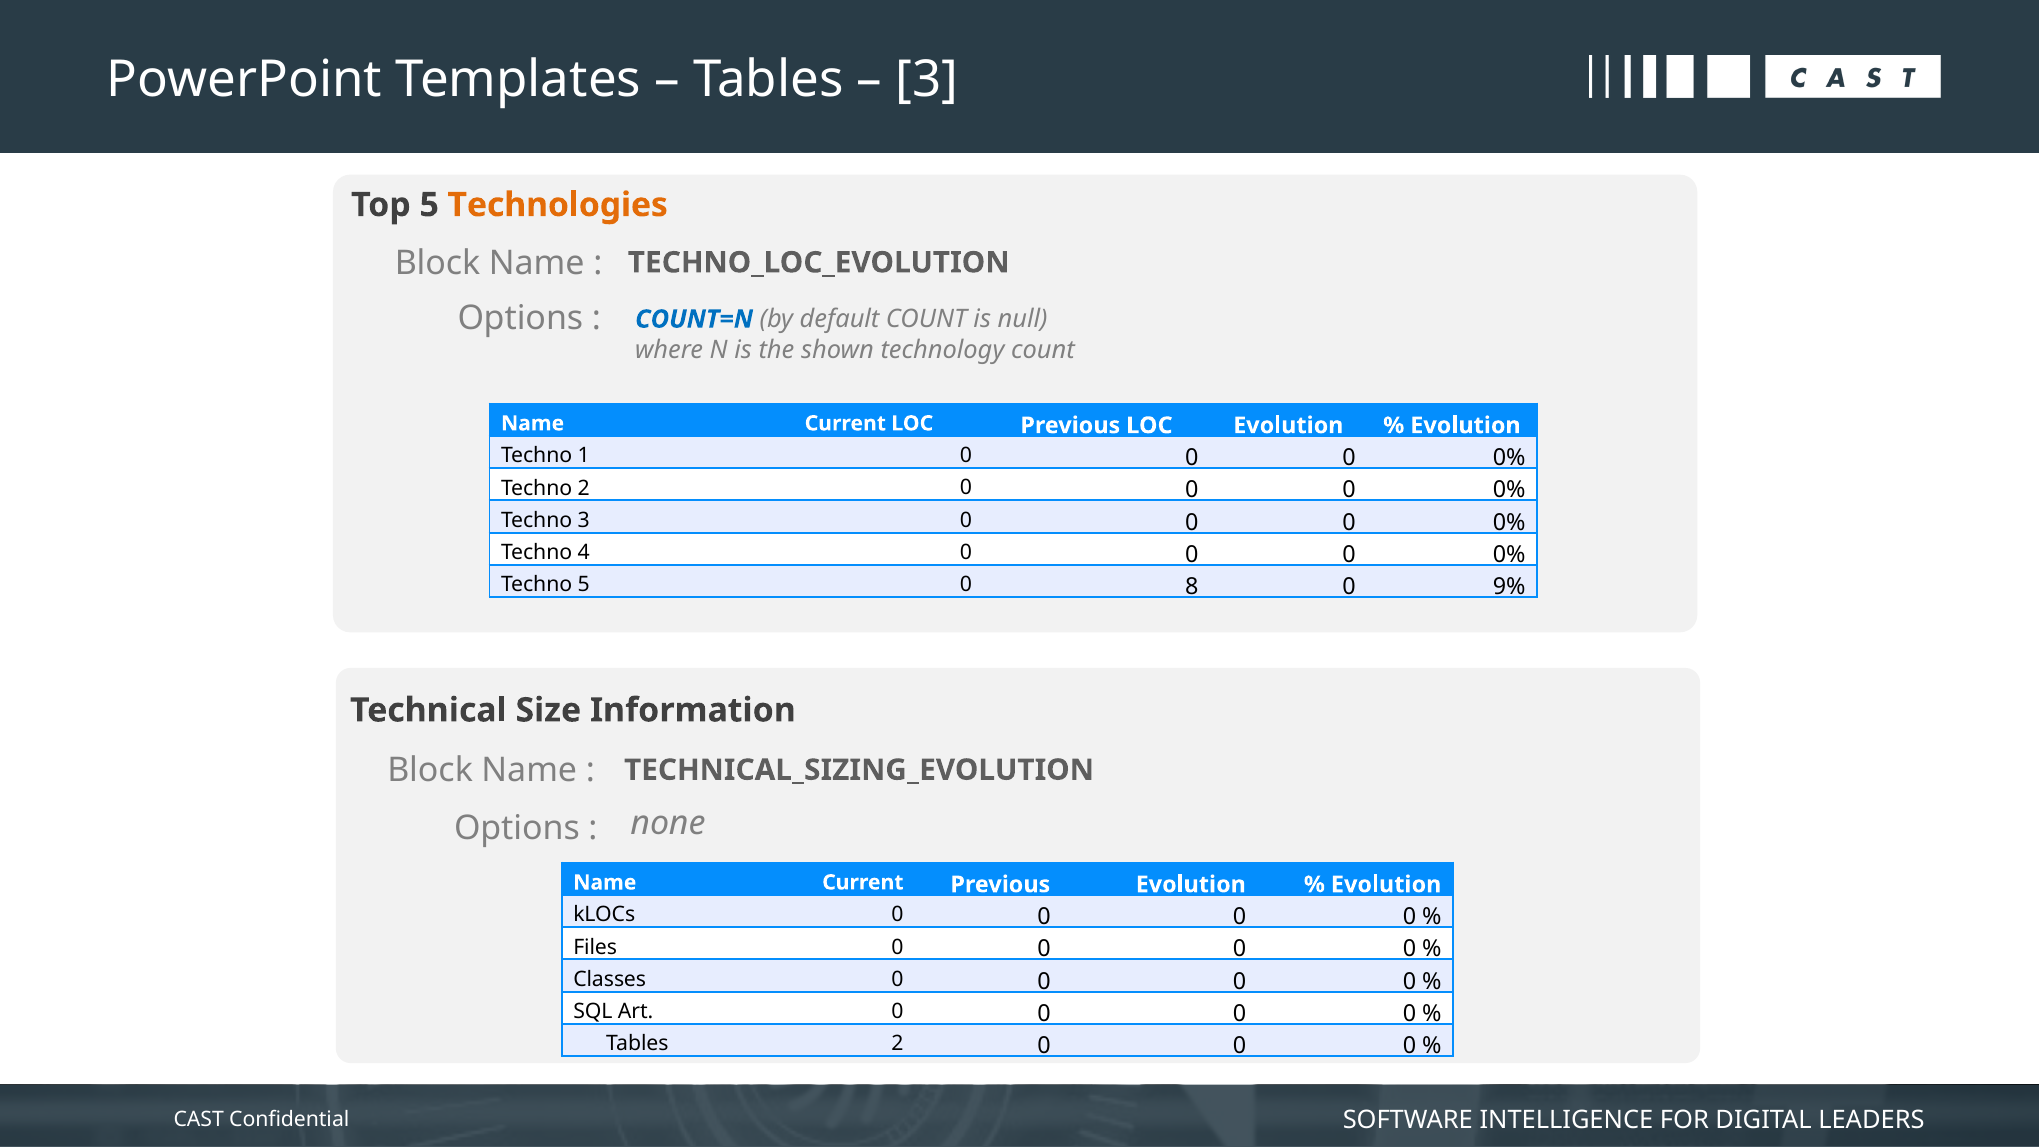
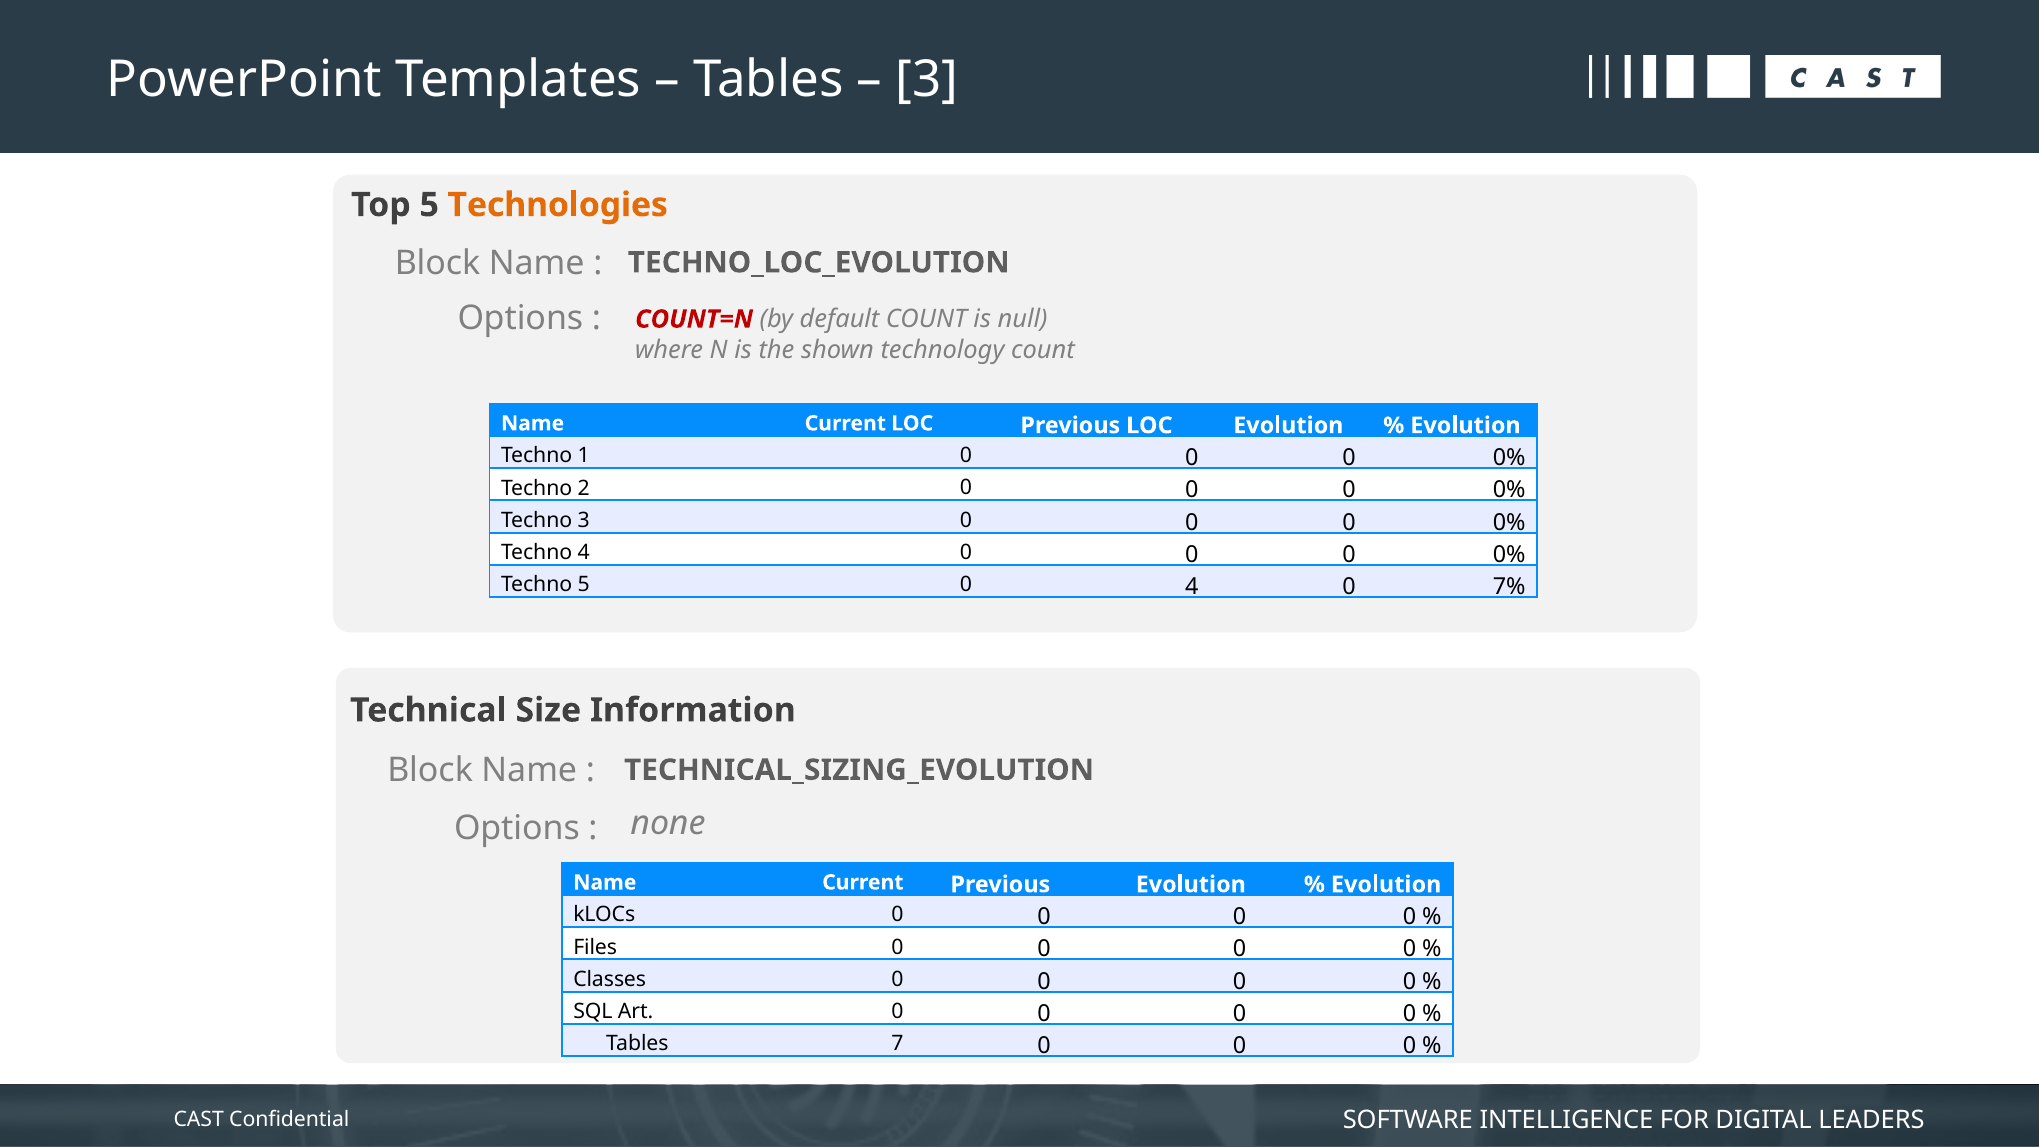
COUNT=N colour: blue -> red (694, 319)
0 8: 8 -> 4 (1192, 587)
9%: 9% -> 7% (1509, 587)
Tables 2: 2 -> 7 (898, 1044)
